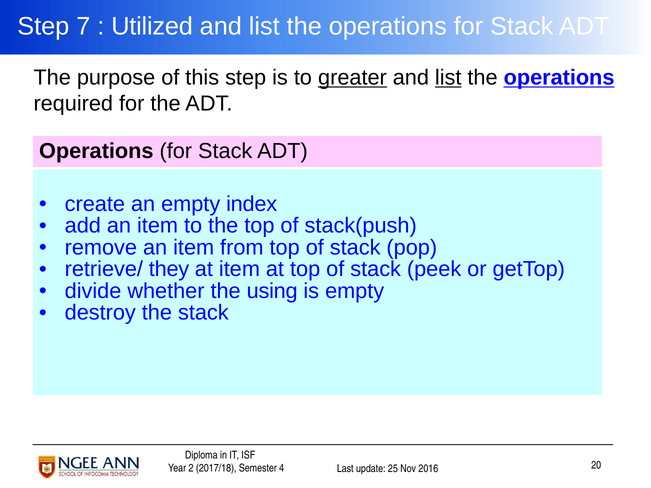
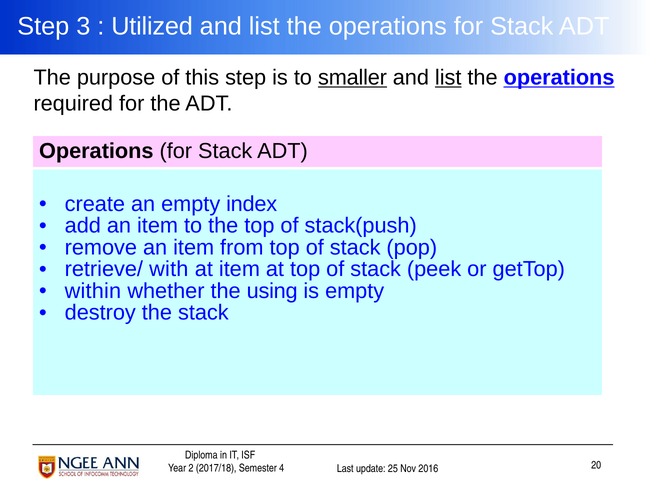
7: 7 -> 3 (83, 26)
greater: greater -> smaller (353, 77)
they: they -> with (169, 269)
divide: divide -> within (93, 291)
